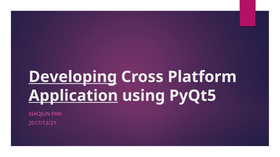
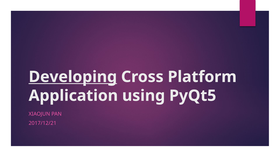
Application underline: present -> none (73, 96)
